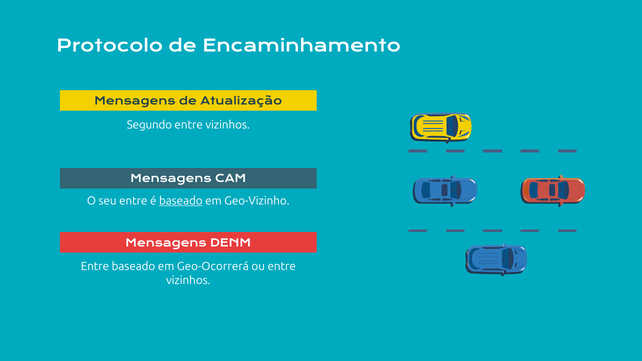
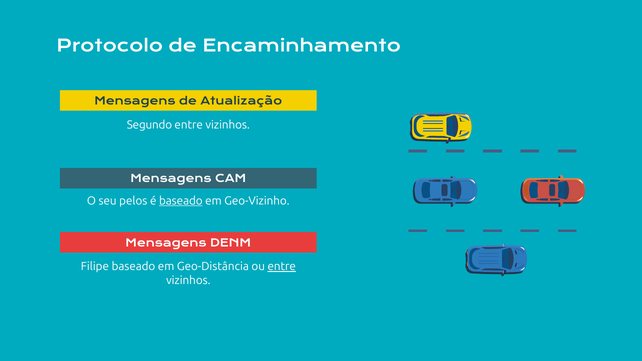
seu entre: entre -> pelos (133, 201)
Entre: Entre -> Filipe (95, 267)
Geo-Ocorrerá: Geo-Ocorrerá -> Geo-Distância (213, 267)
entre underline: none -> present (282, 267)
